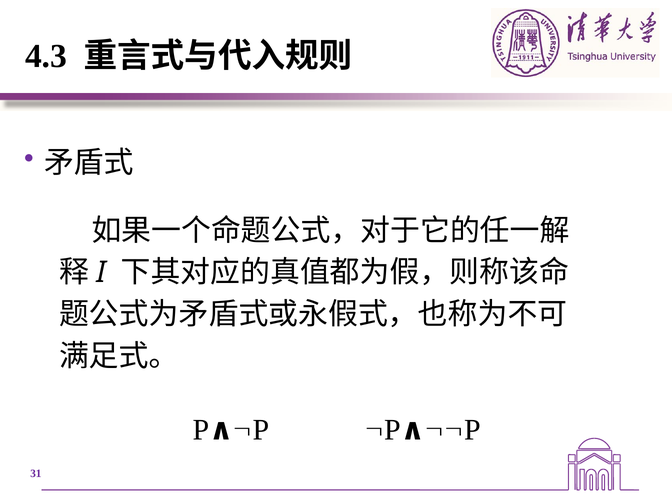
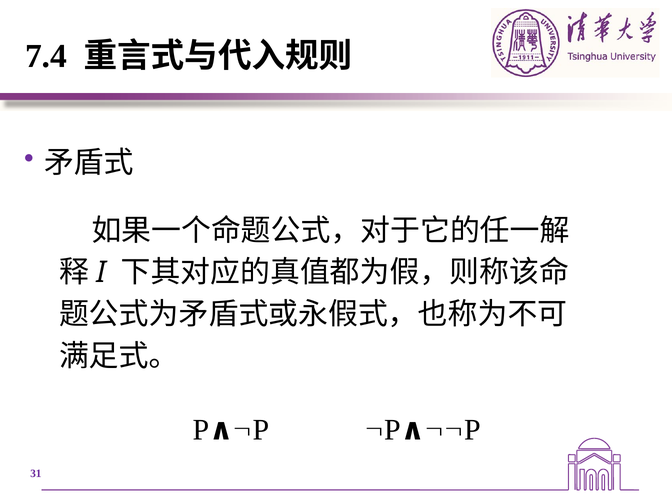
4.3: 4.3 -> 7.4 (46, 56)
